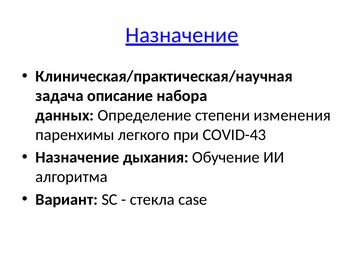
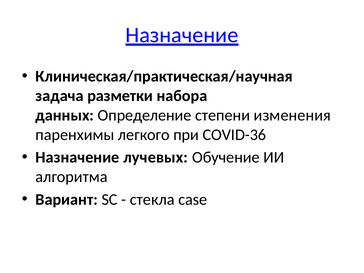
описание: описание -> разметки (120, 96)
COVID-43: COVID-43 -> COVID-36 (234, 135)
дыхания: дыхания -> лучевых (156, 157)
